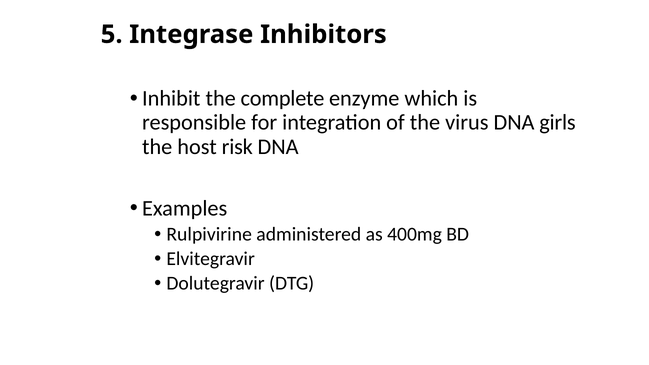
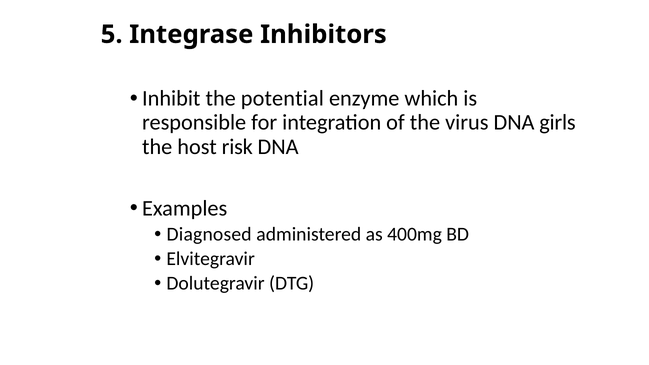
complete: complete -> potential (282, 99)
Rulpivirine: Rulpivirine -> Diagnosed (209, 234)
